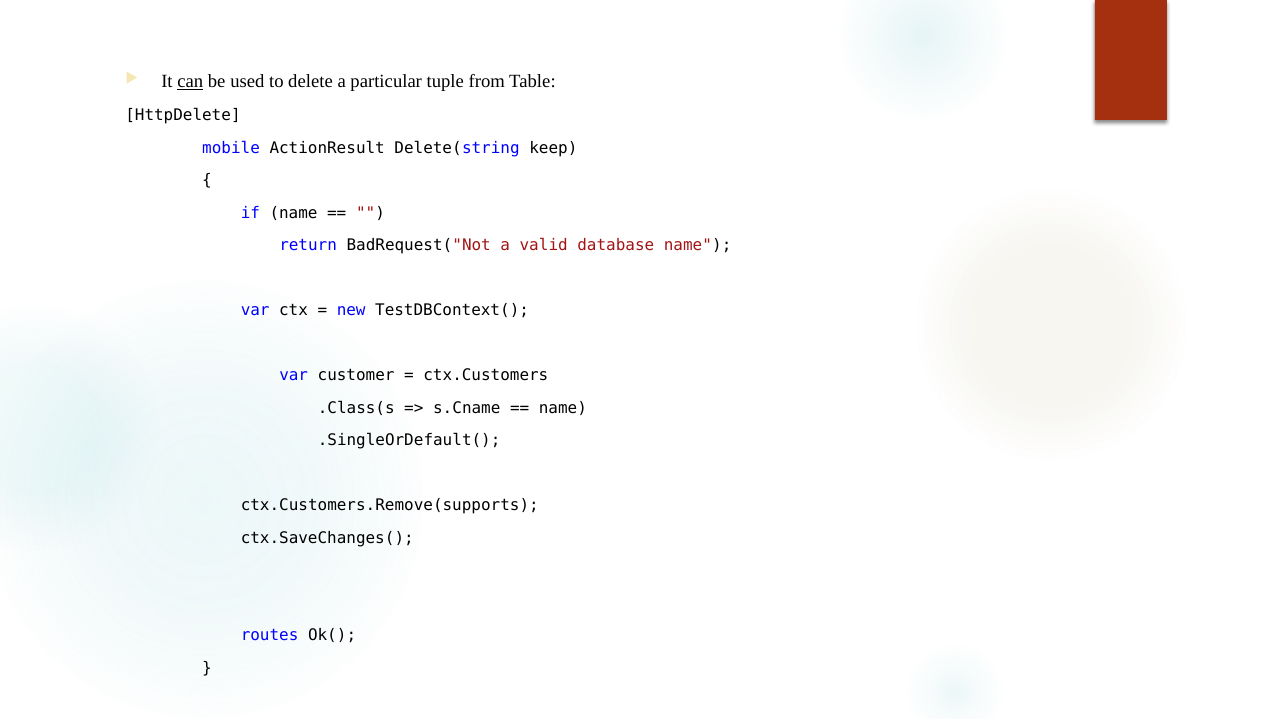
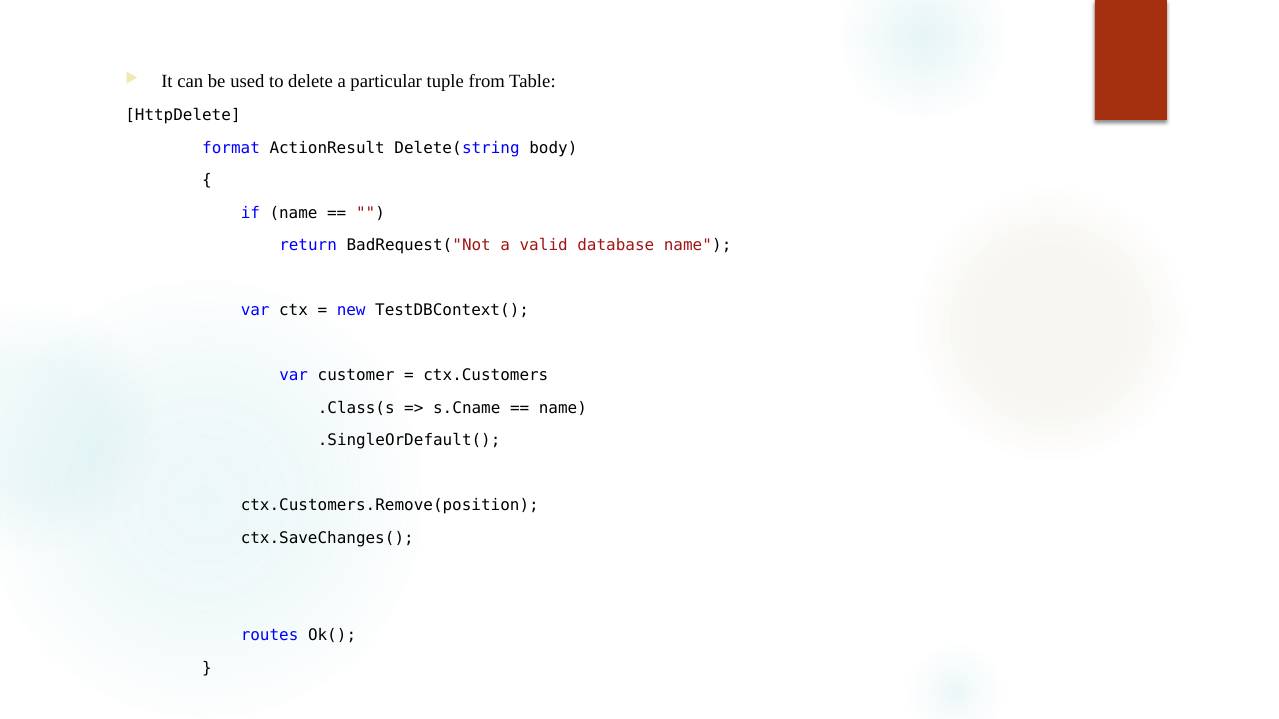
can underline: present -> none (190, 82)
mobile: mobile -> format (231, 148)
keep: keep -> body (553, 148)
ctx.Customers.Remove(supports: ctx.Customers.Remove(supports -> ctx.Customers.Remove(position (390, 506)
